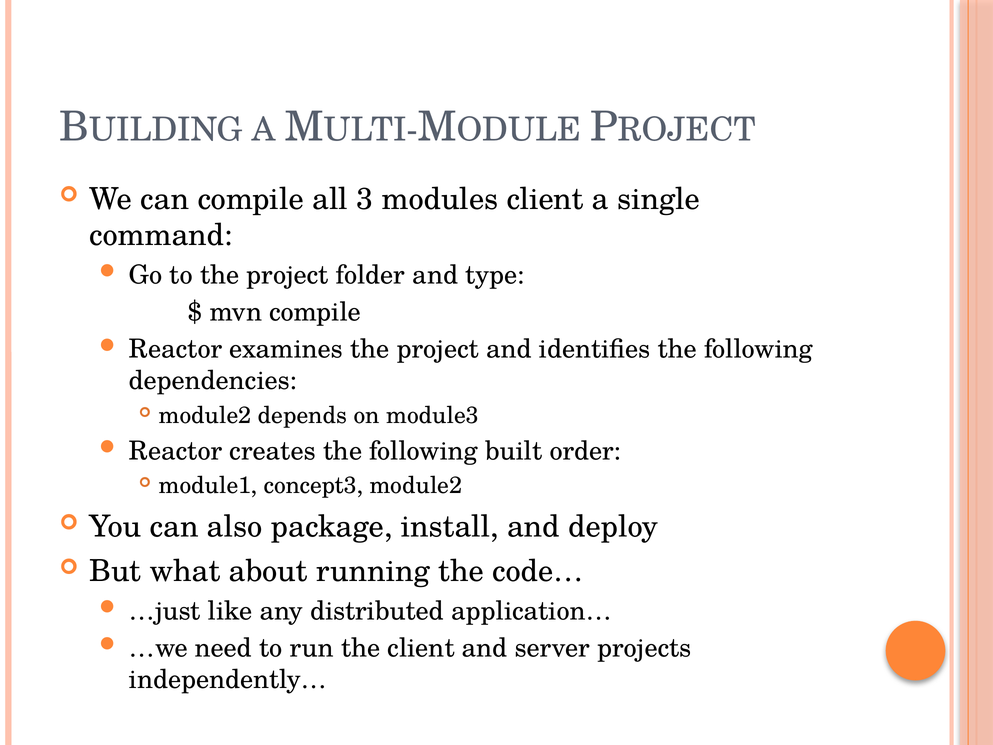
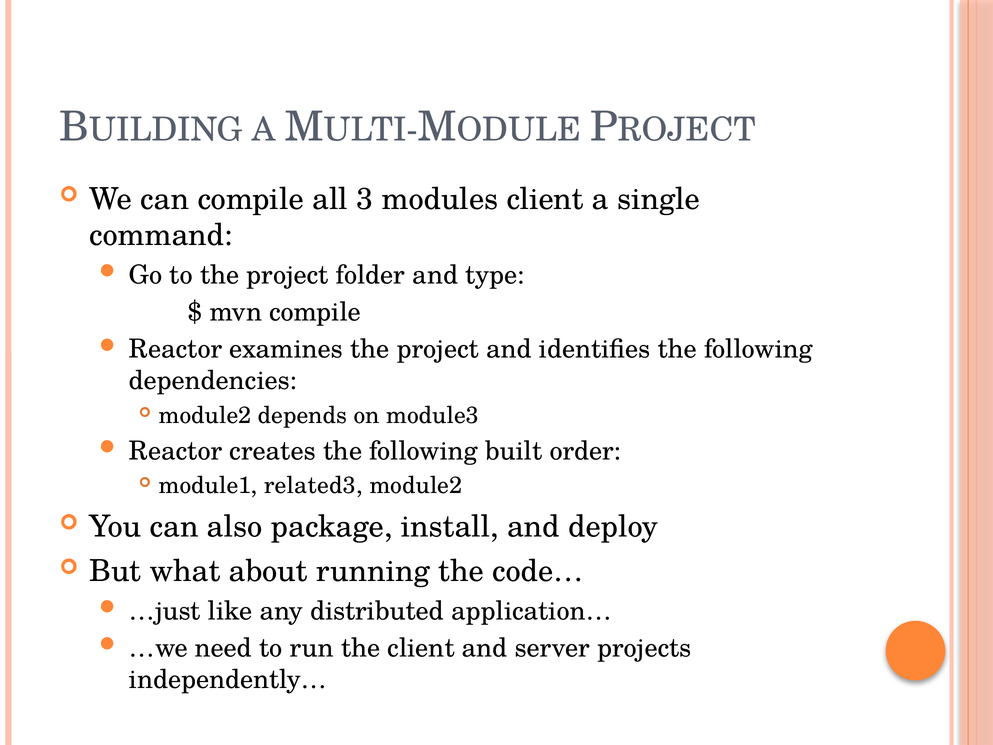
concept3: concept3 -> related3 (313, 486)
